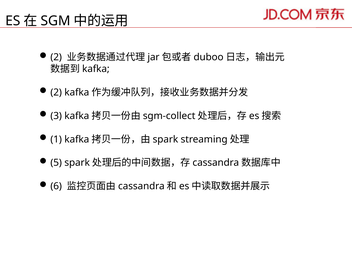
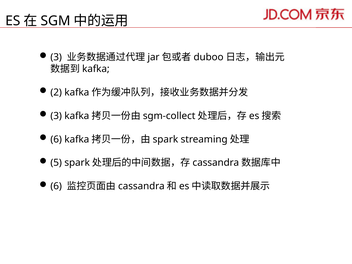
2: 2 -> 3 (56, 57)
1: 1 -> 6 (56, 139)
